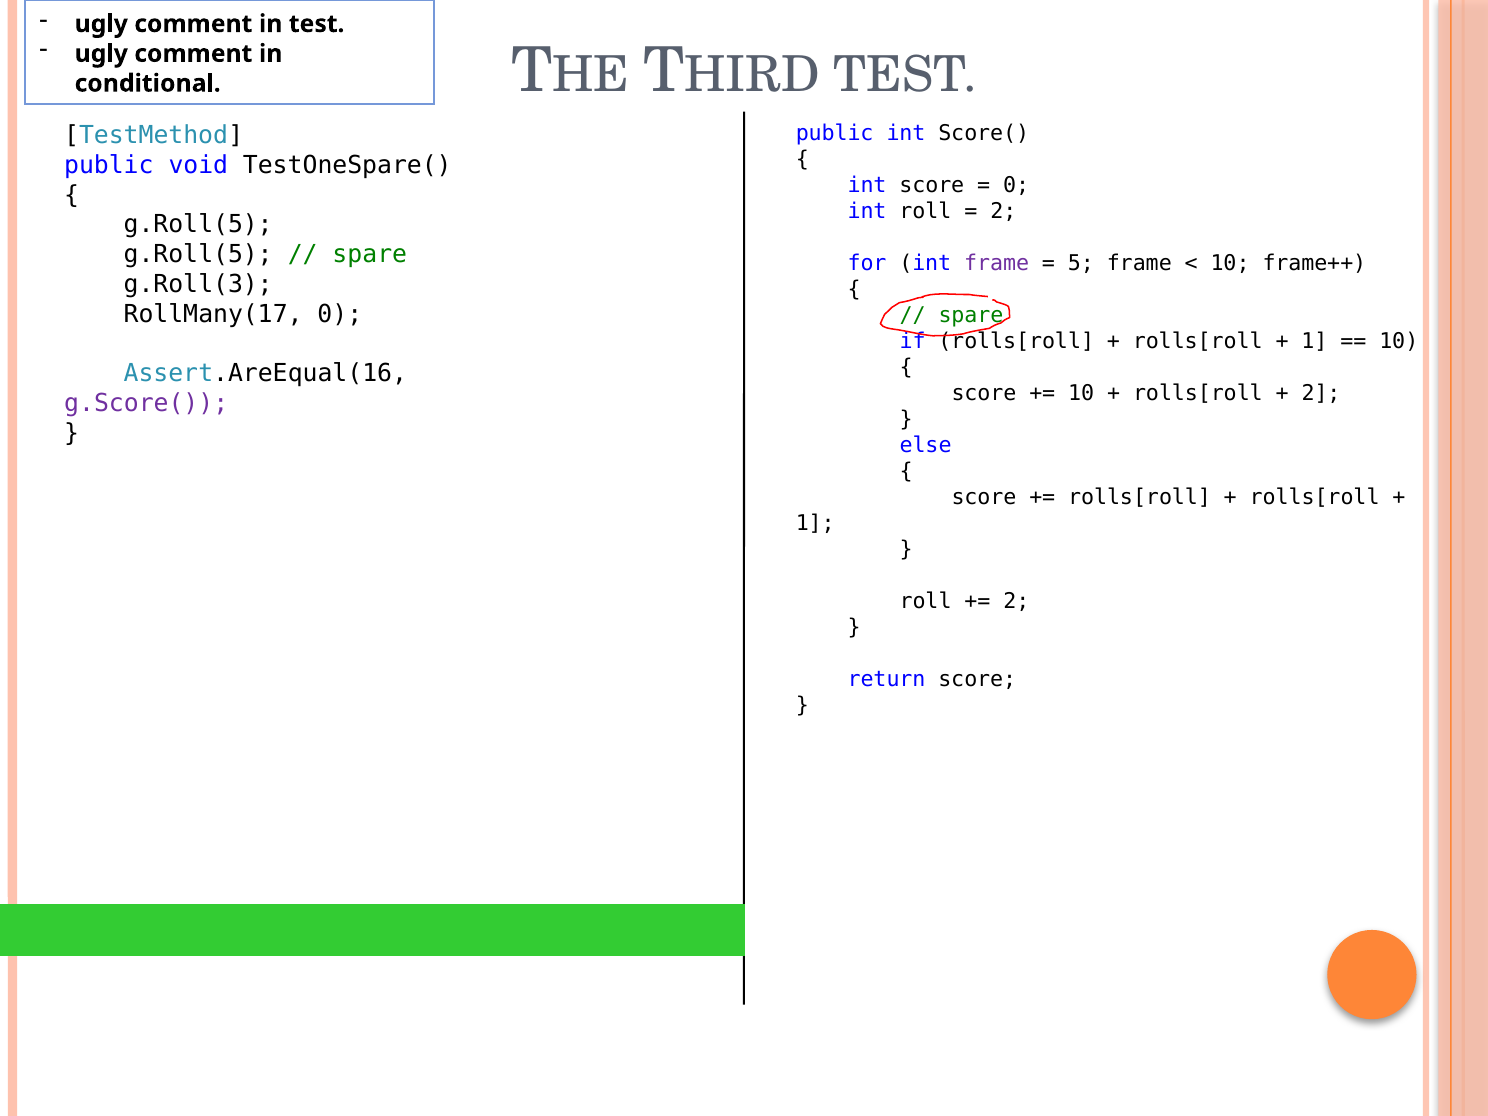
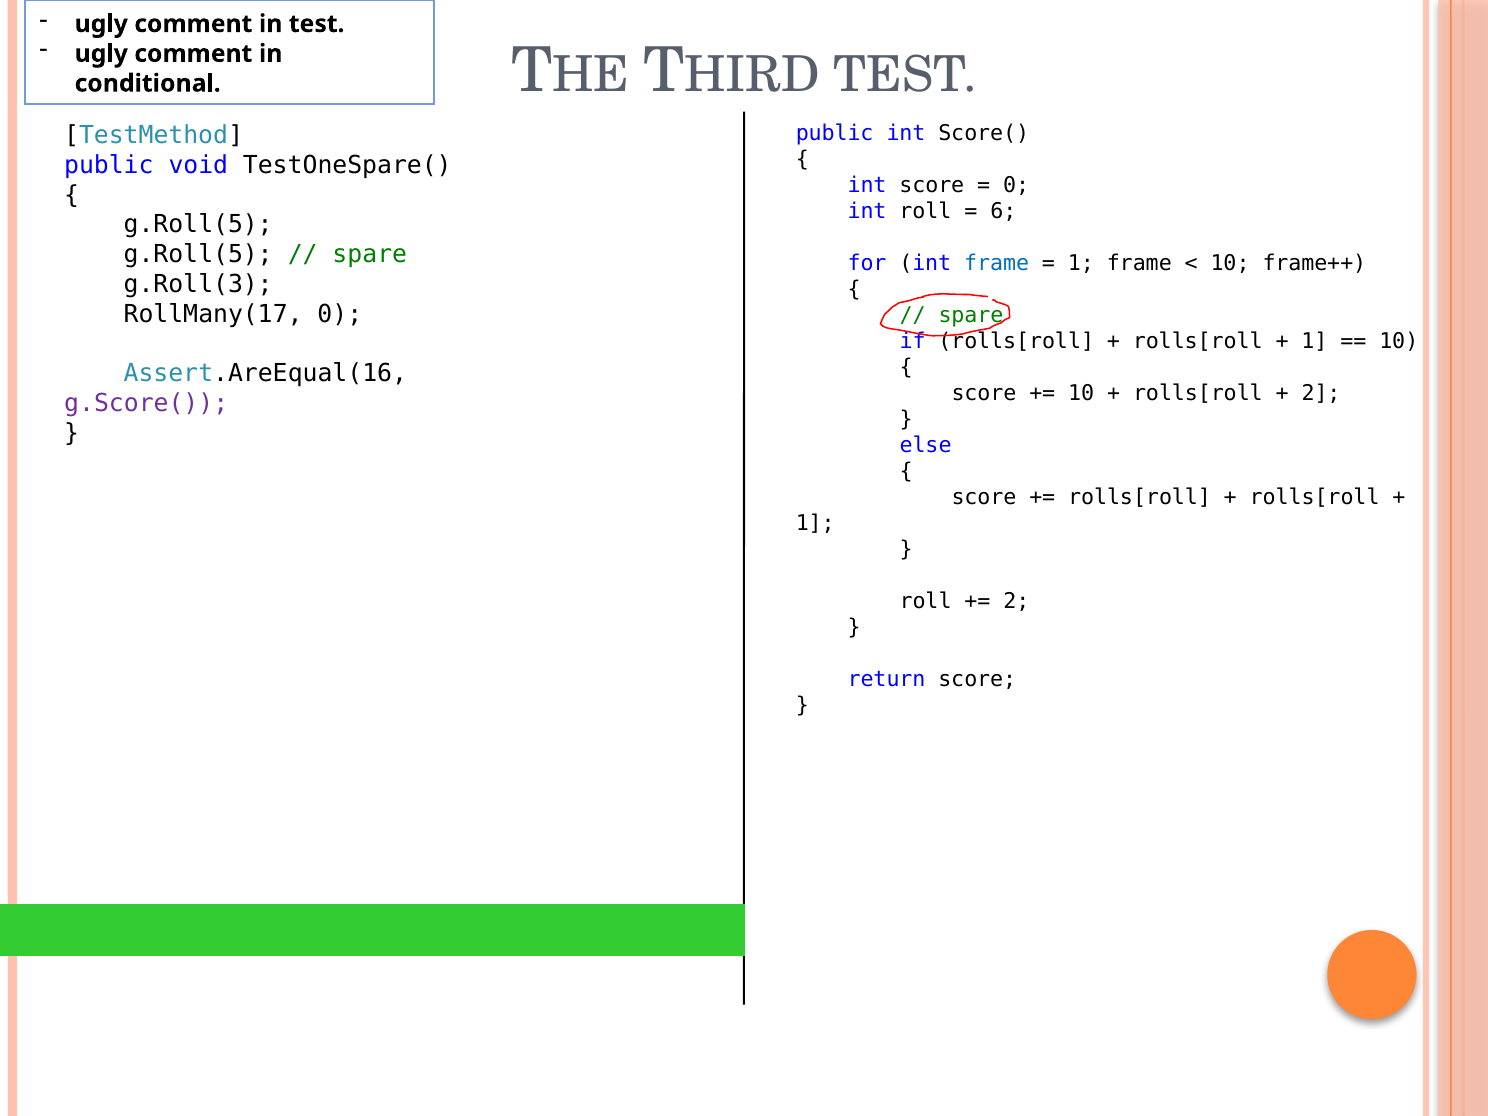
2: 2 -> 6 (1003, 211)
frame colour: purple -> blue (997, 263)
5: 5 -> 1 (1081, 263)
